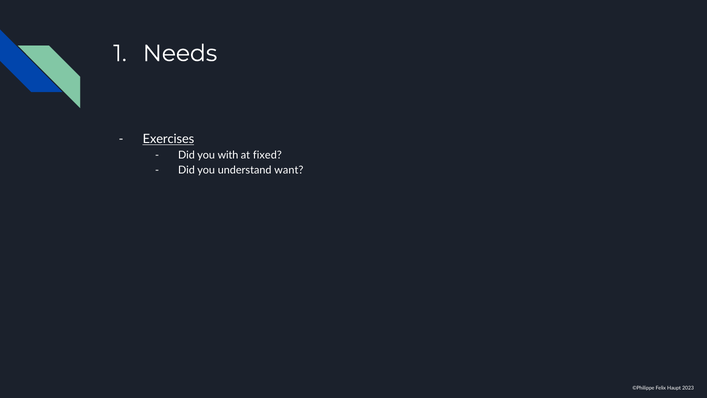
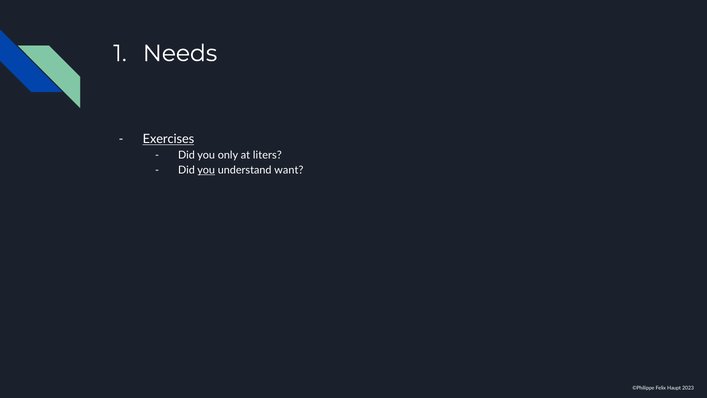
with: with -> only (228, 155)
fixed: fixed -> liters (267, 155)
you underline: none -> present (206, 170)
